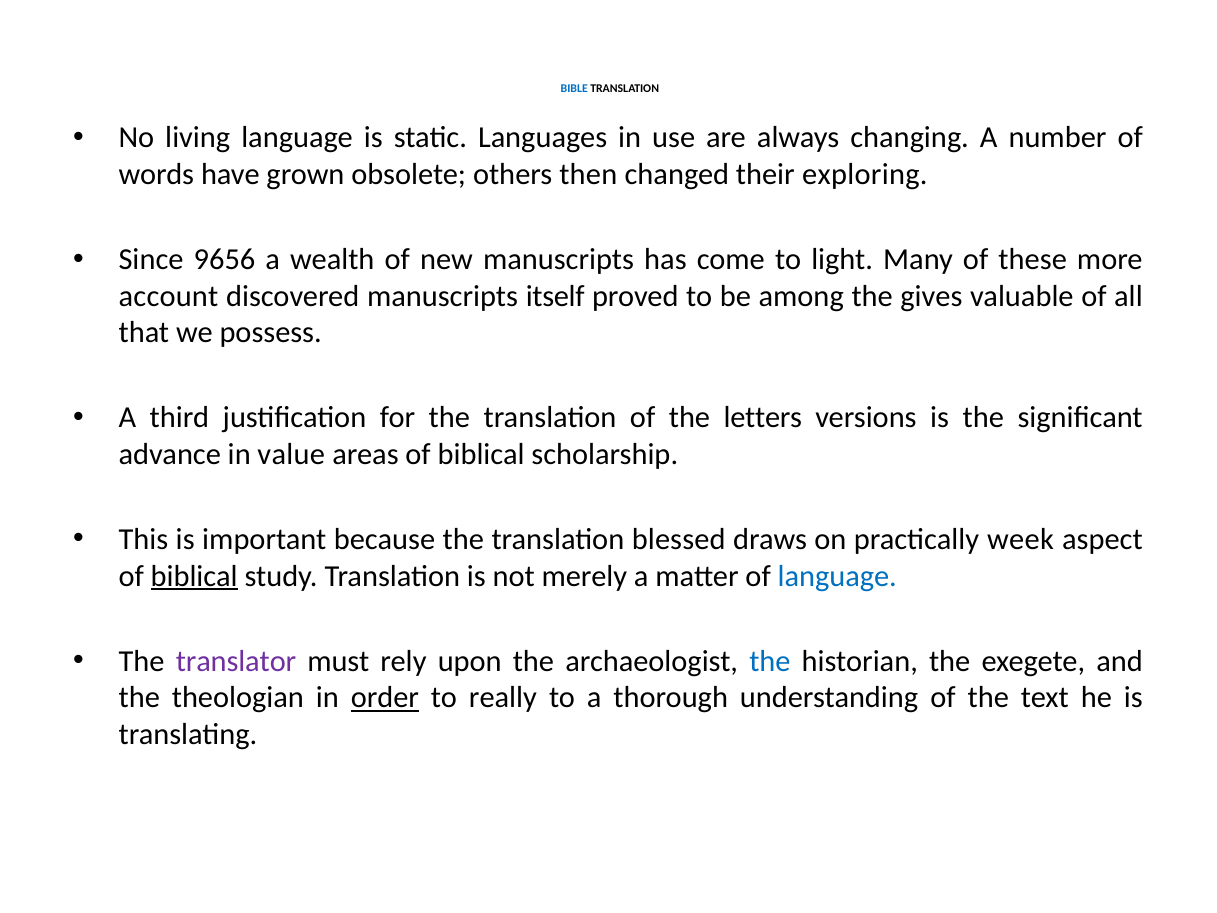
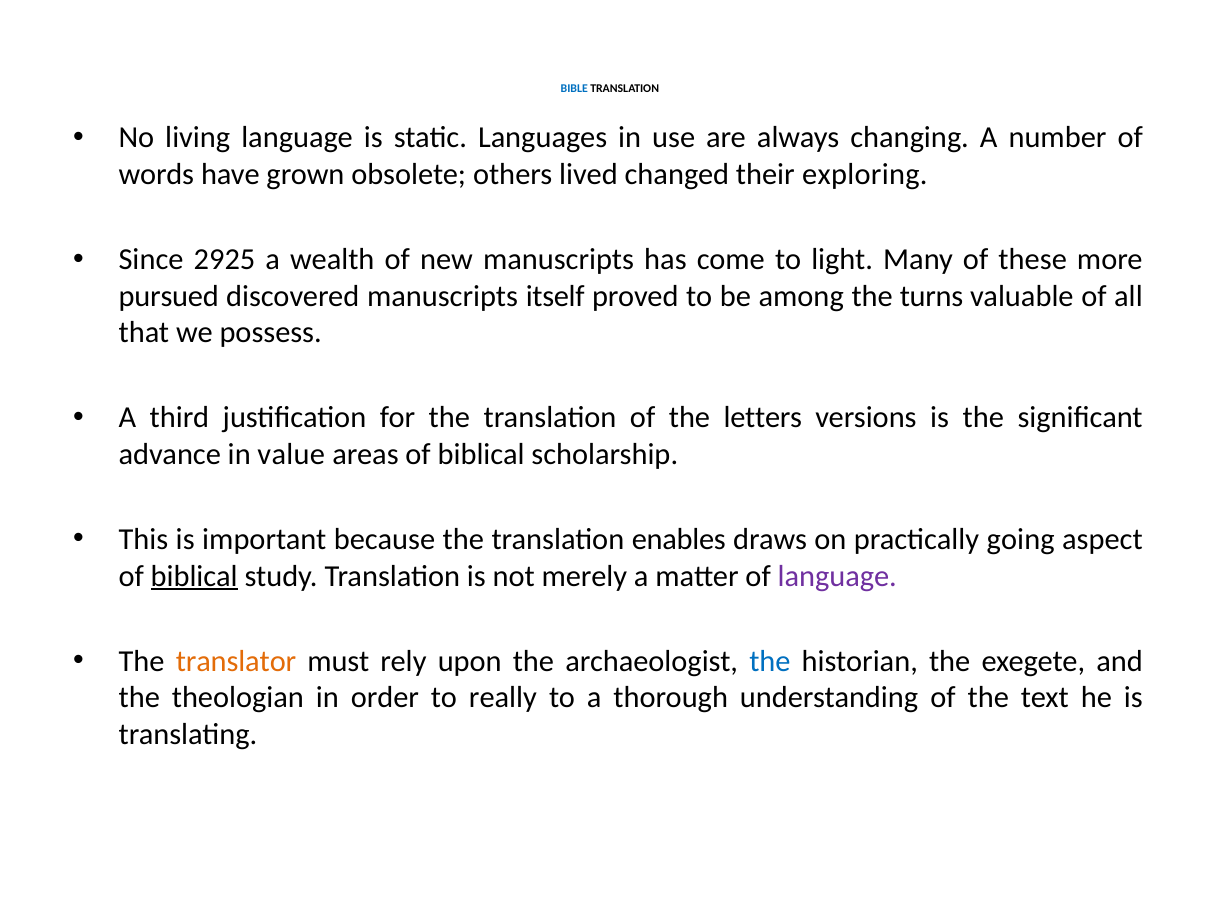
then: then -> lived (588, 174)
9656: 9656 -> 2925 (225, 260)
account: account -> pursued (169, 296)
gives: gives -> turns (932, 296)
blessed: blessed -> enables (679, 539)
week: week -> going (1021, 539)
language colour: blue -> purple (837, 576)
translator colour: purple -> orange (236, 661)
order underline: present -> none (385, 698)
